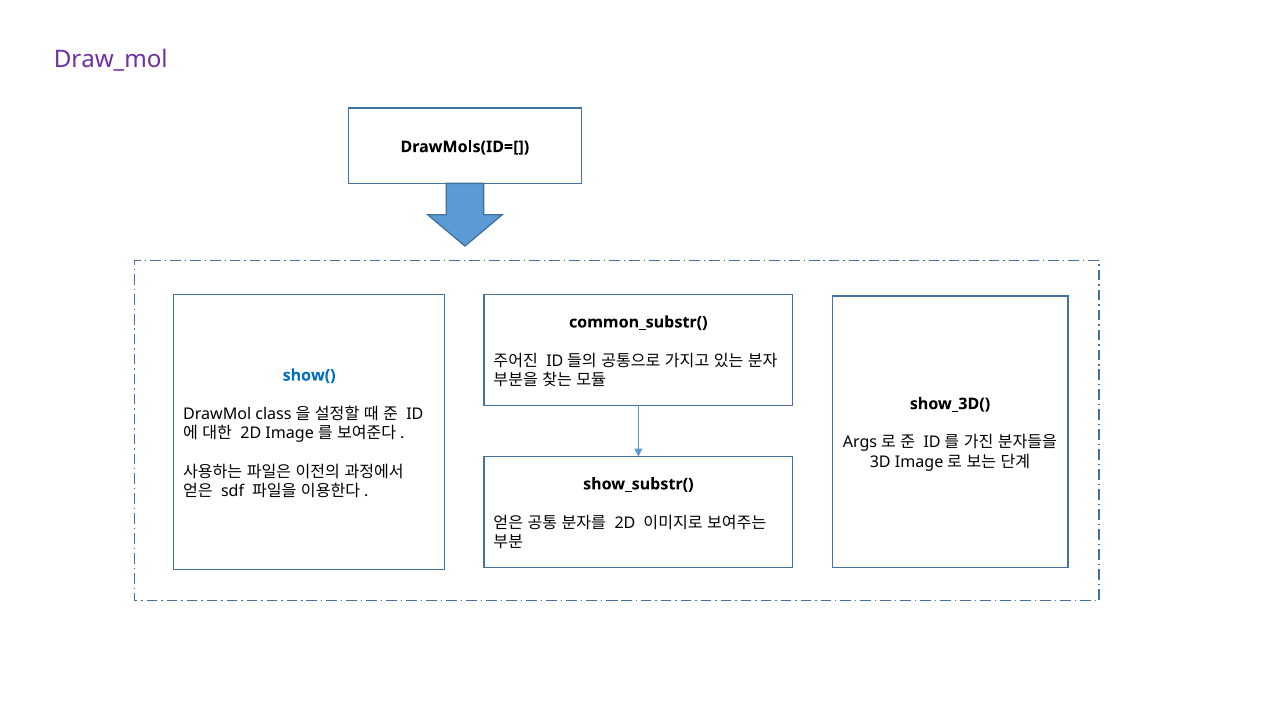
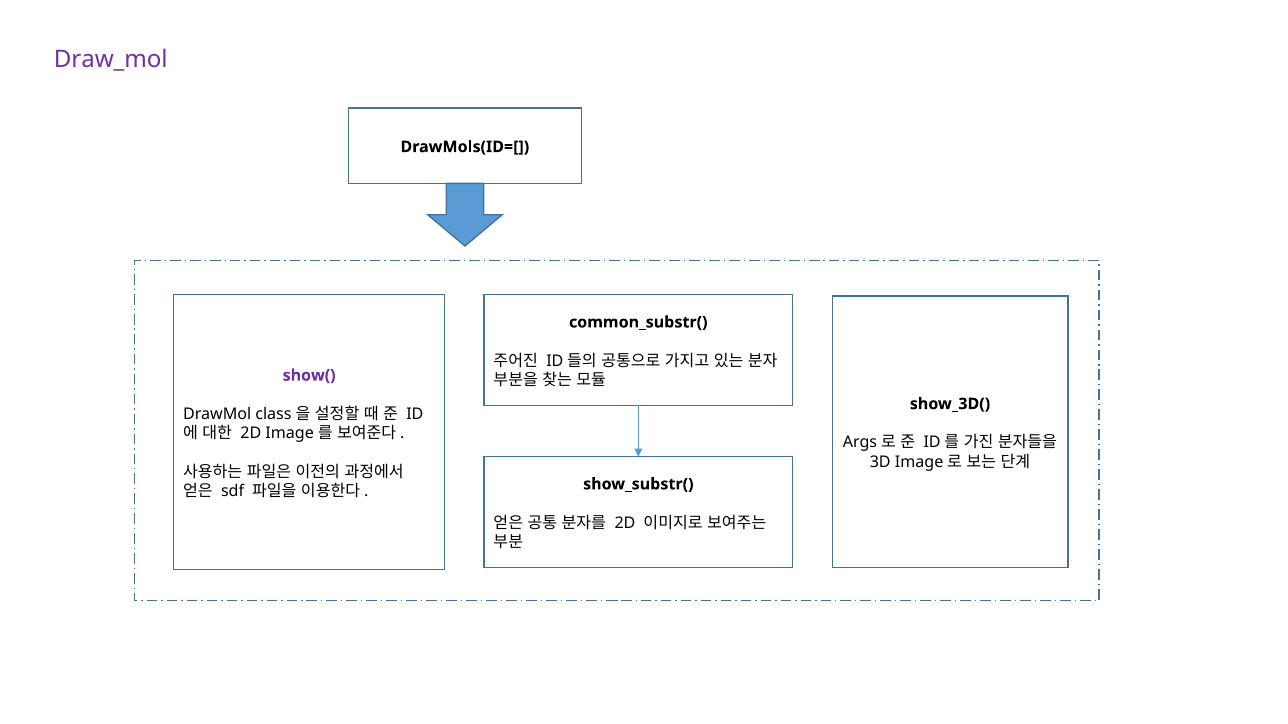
show( colour: blue -> purple (309, 376)
